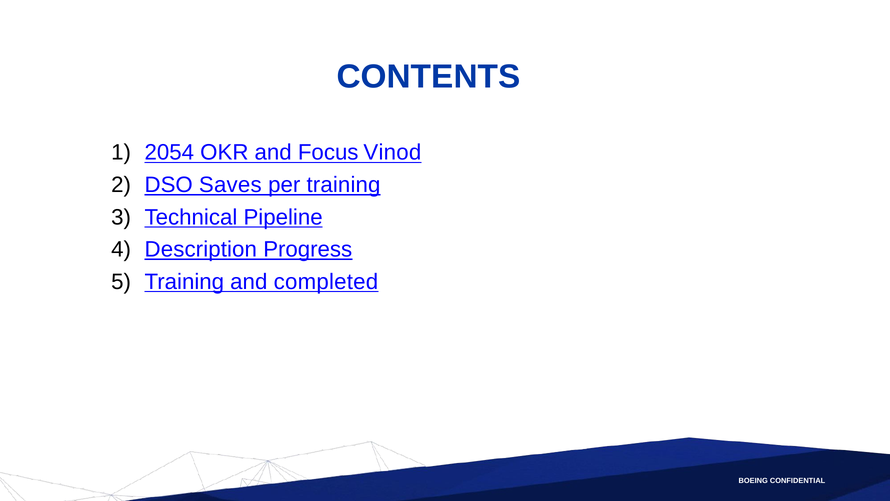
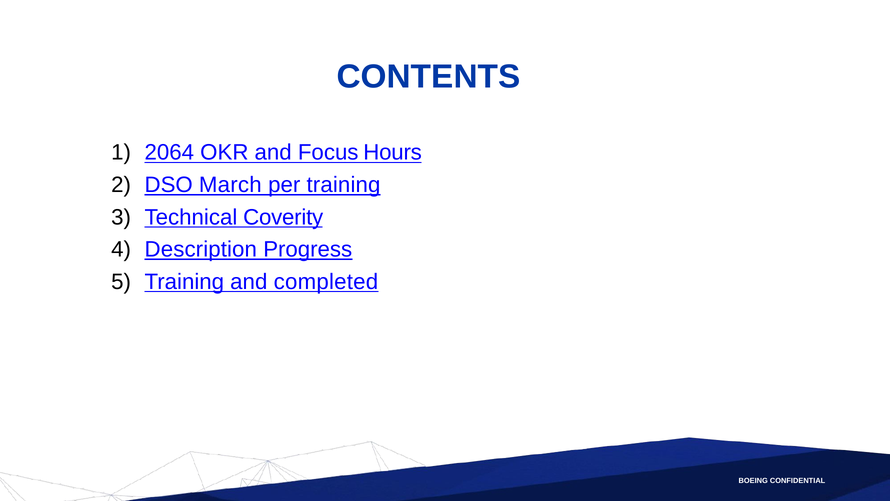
2054: 2054 -> 2064 (169, 153)
Vinod: Vinod -> Hours (393, 153)
Saves: Saves -> March (230, 185)
Pipeline: Pipeline -> Coverity (283, 217)
